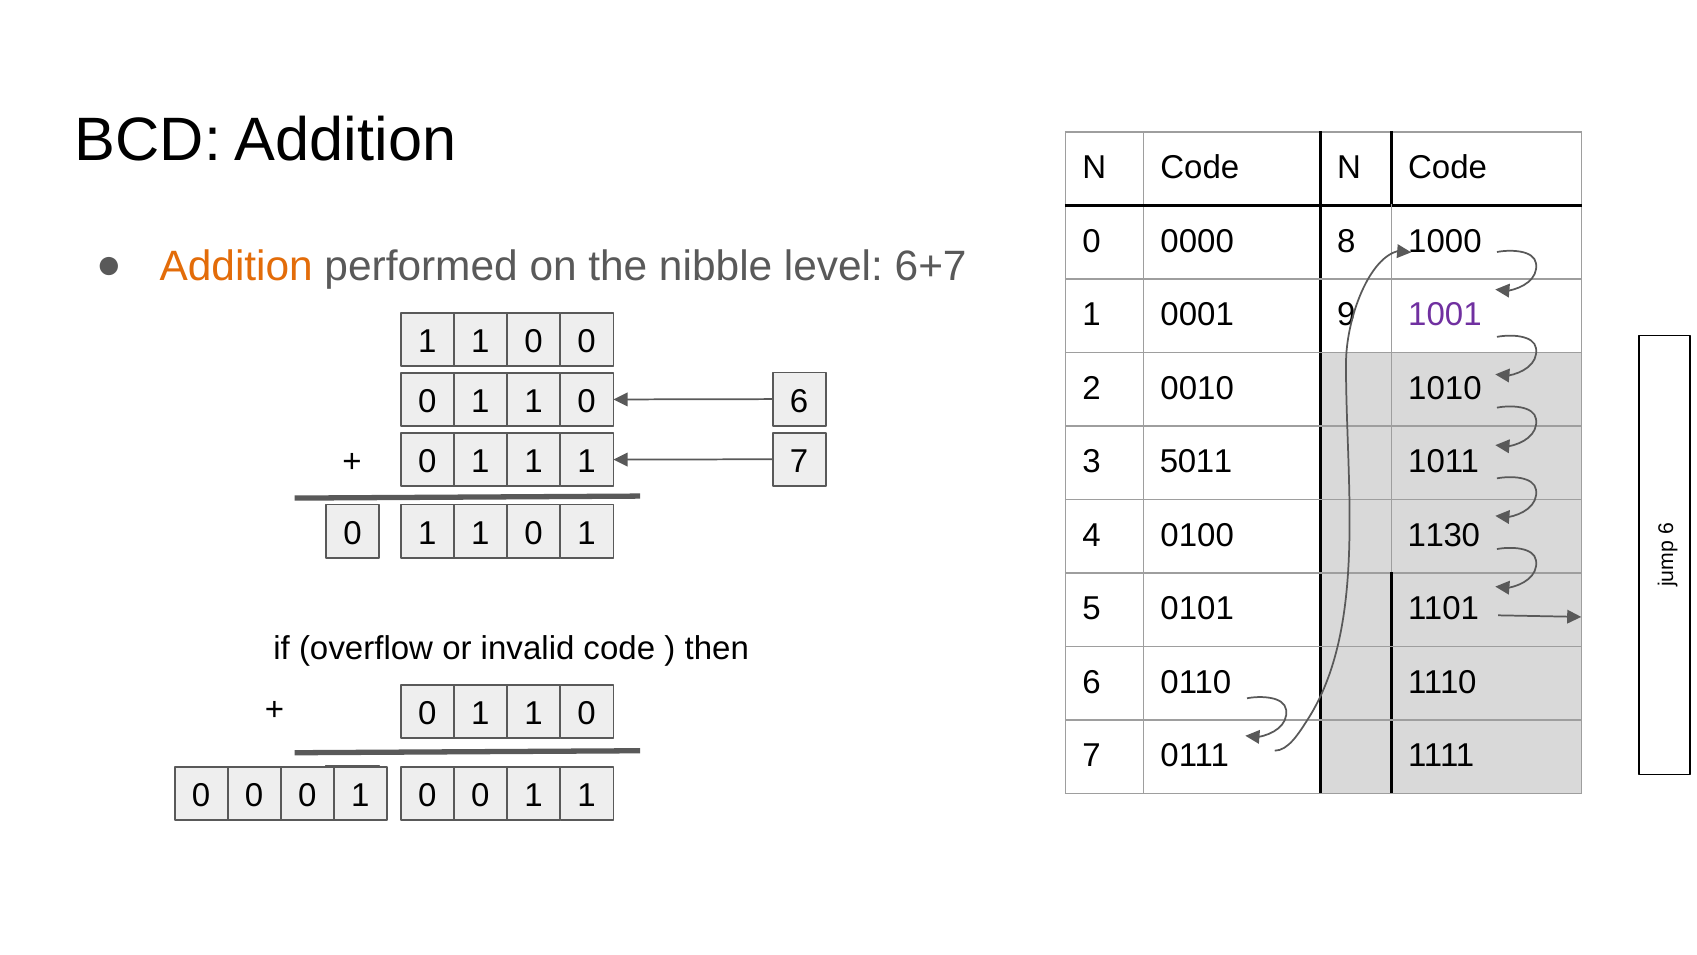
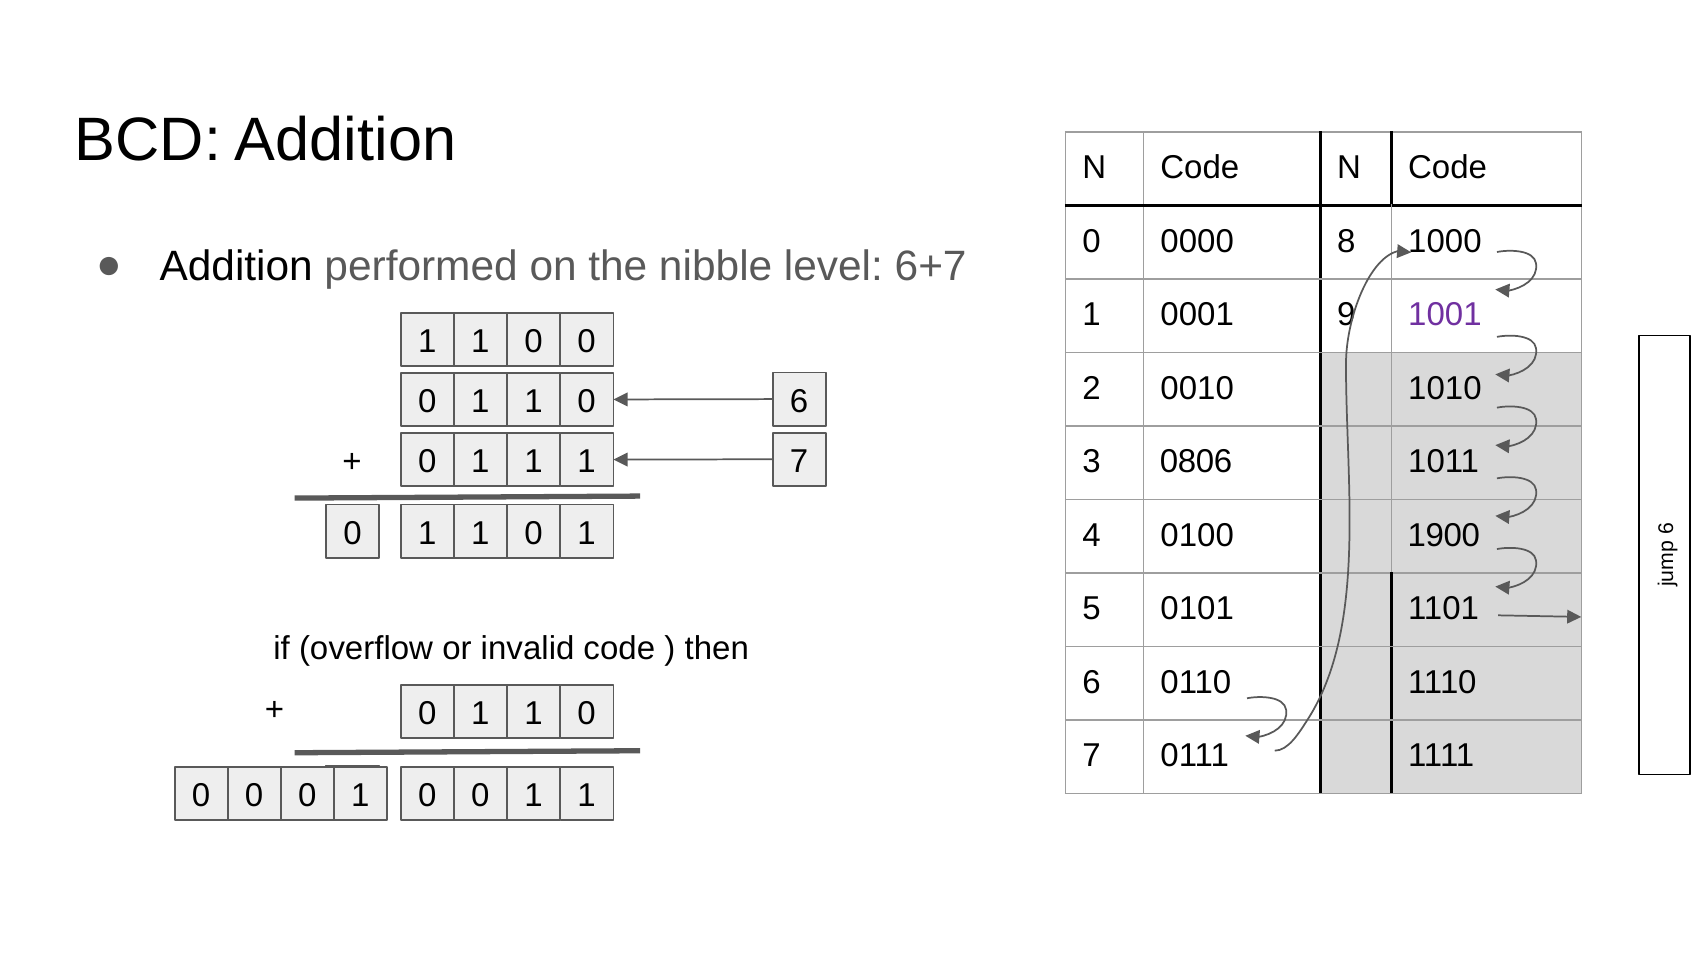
Addition colour: orange -> black (236, 267)
5011: 5011 -> 0806 (1196, 462)
1130: 1130 -> 1900 (1444, 535)
